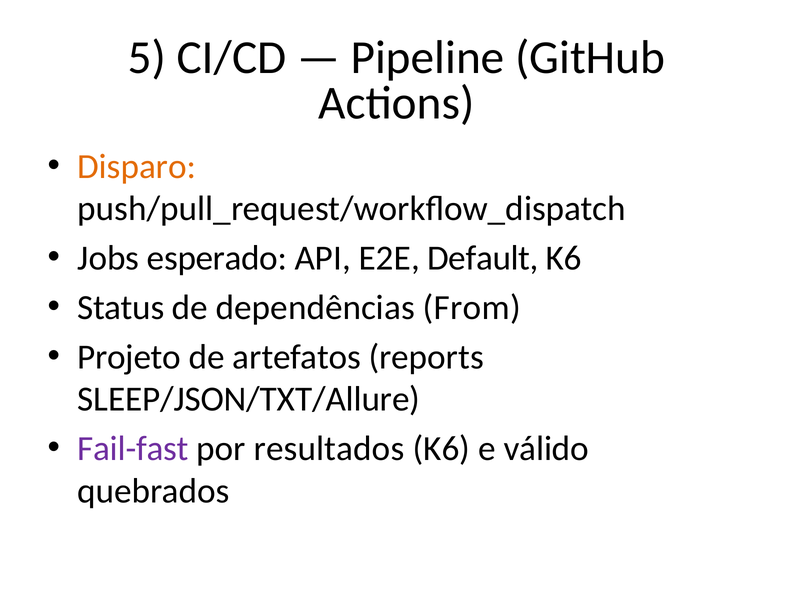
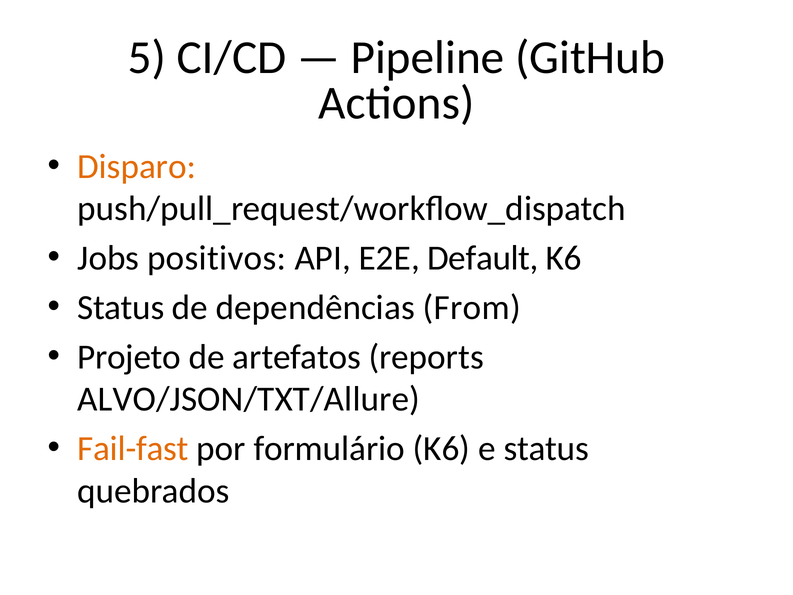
esperado: esperado -> positivos (217, 258)
SLEEP/JSON/TXT/Allure: SLEEP/JSON/TXT/Allure -> ALVO/JSON/TXT/Allure (249, 399)
Fail-fast colour: purple -> orange (133, 448)
resultados: resultados -> formulário (329, 448)
e válido: válido -> status (546, 448)
